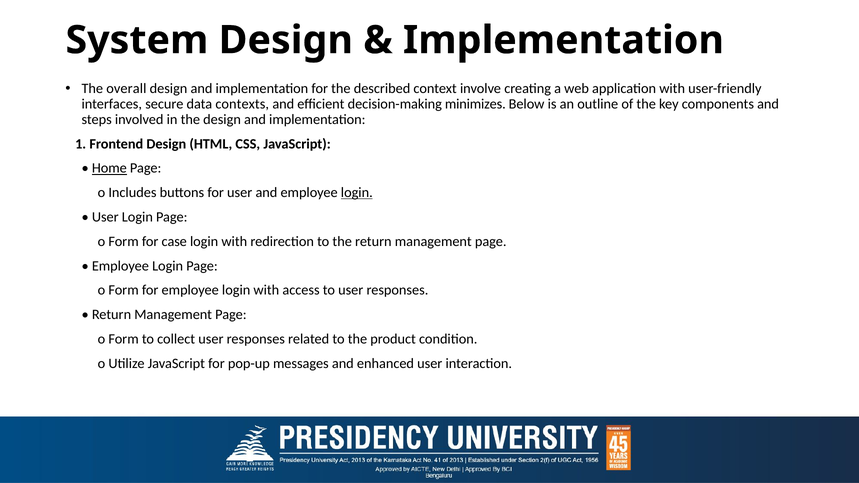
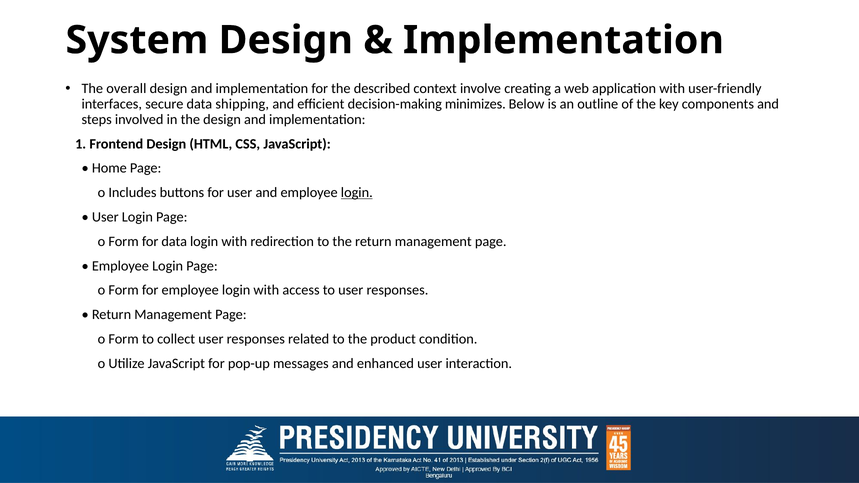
contexts: contexts -> shipping (242, 104)
Home underline: present -> none (109, 168)
for case: case -> data (174, 242)
